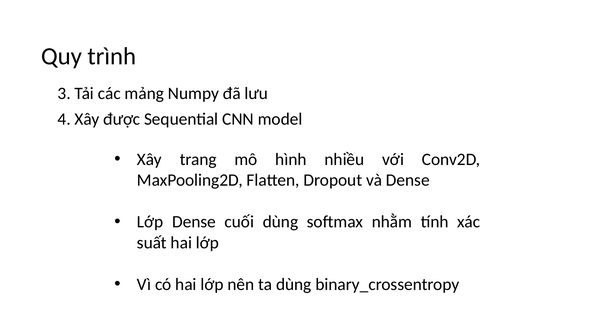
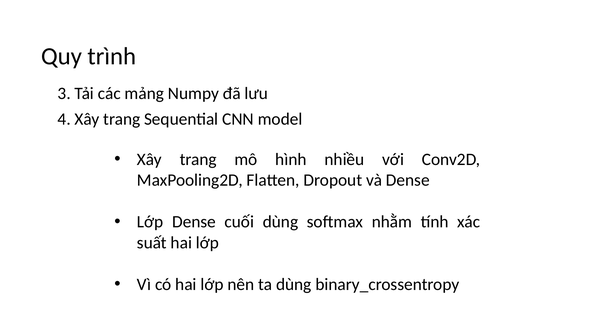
4 Xây được: được -> trang (122, 119)
